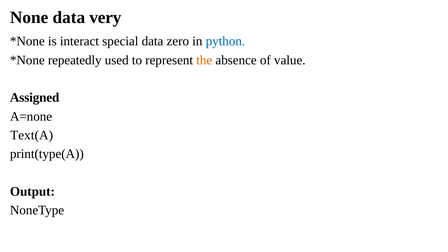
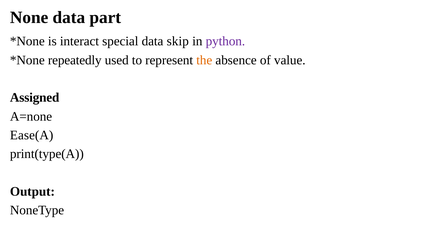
very: very -> part (105, 18)
zero: zero -> skip (178, 41)
python colour: blue -> purple (225, 41)
Text(A: Text(A -> Ease(A (32, 135)
